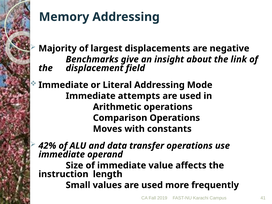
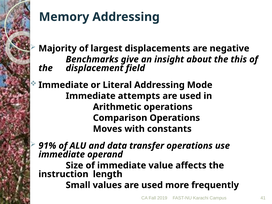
link: link -> this (239, 59)
42%: 42% -> 91% (47, 146)
